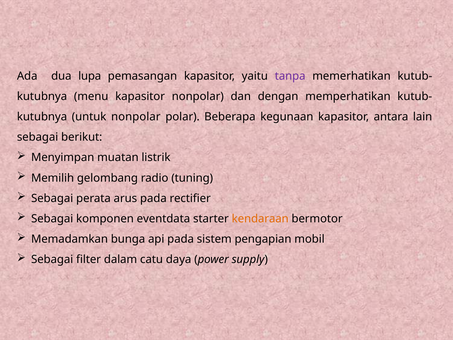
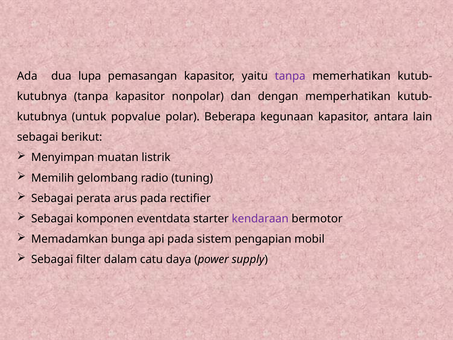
menu: menu -> tanpa (91, 96)
untuk nonpolar: nonpolar -> popvalue (136, 117)
kendaraan colour: orange -> purple (260, 219)
